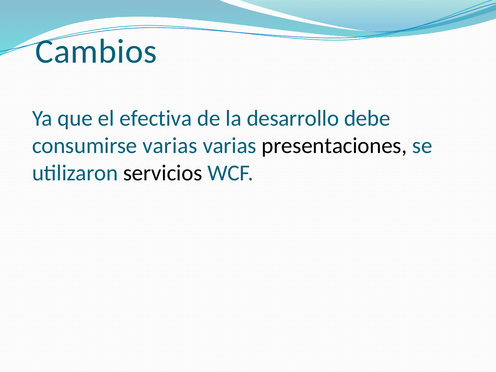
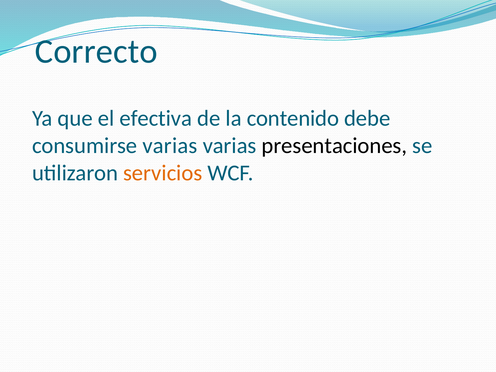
Cambios: Cambios -> Correcto (96, 51)
desarrollo: desarrollo -> contenido (293, 118)
servicios colour: black -> orange (163, 173)
